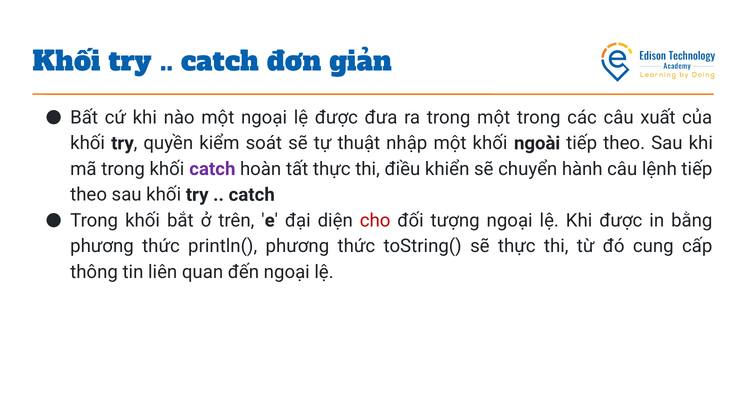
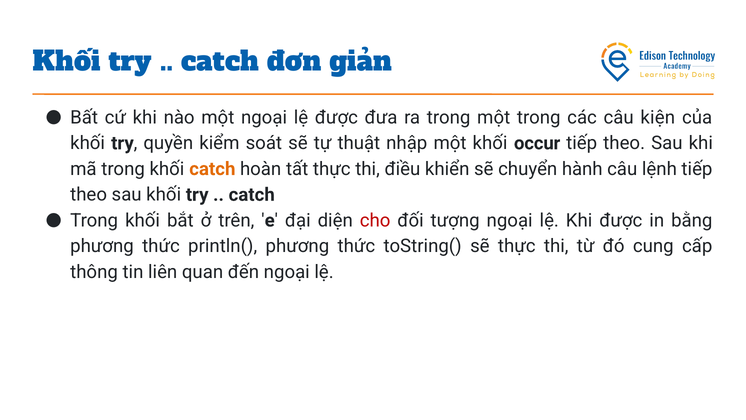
xuất: xuất -> kiện (658, 117)
ngoài: ngoài -> occur (537, 143)
catch colour: purple -> orange (212, 169)
